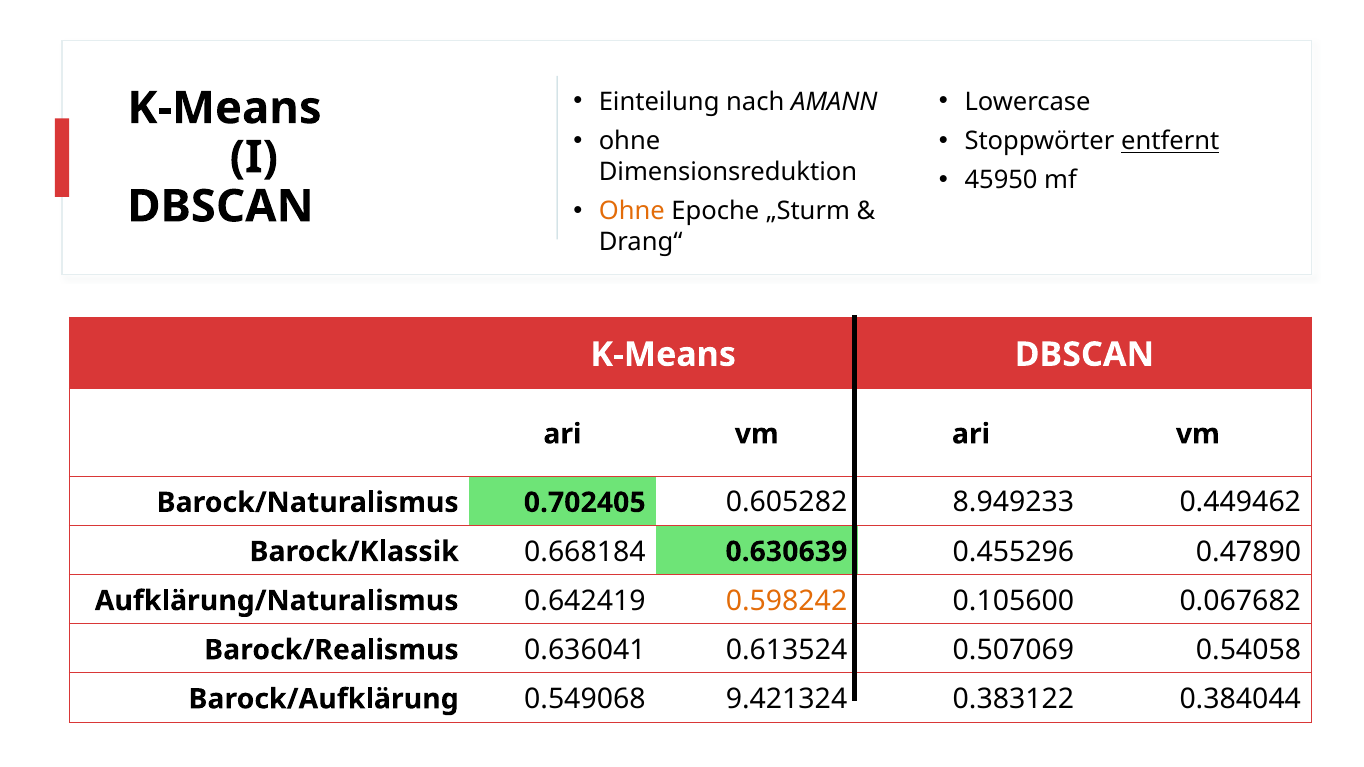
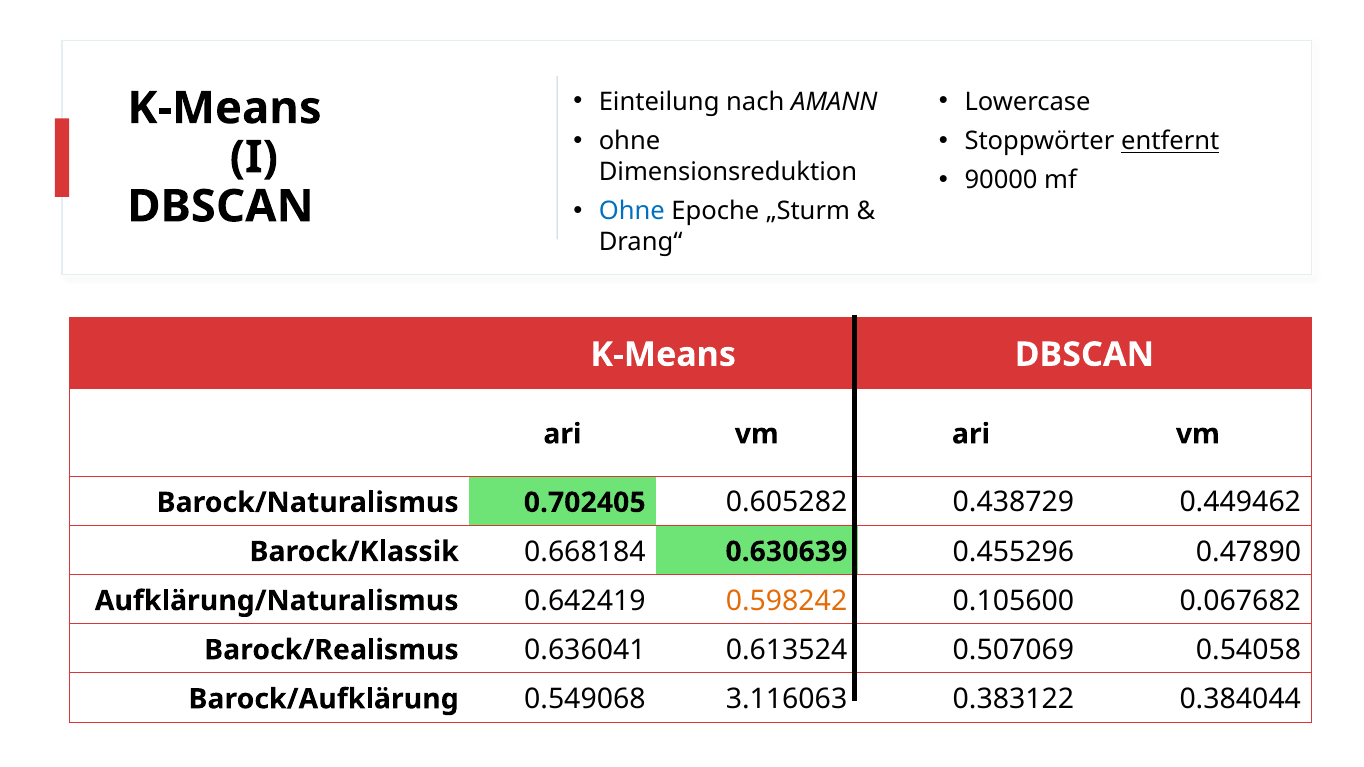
45950: 45950 -> 90000 (1001, 180)
Ohne colour: orange -> blue (632, 211)
8.949233: 8.949233 -> 0.438729 (1013, 503)
9.421324: 9.421324 -> 3.116063 (787, 699)
